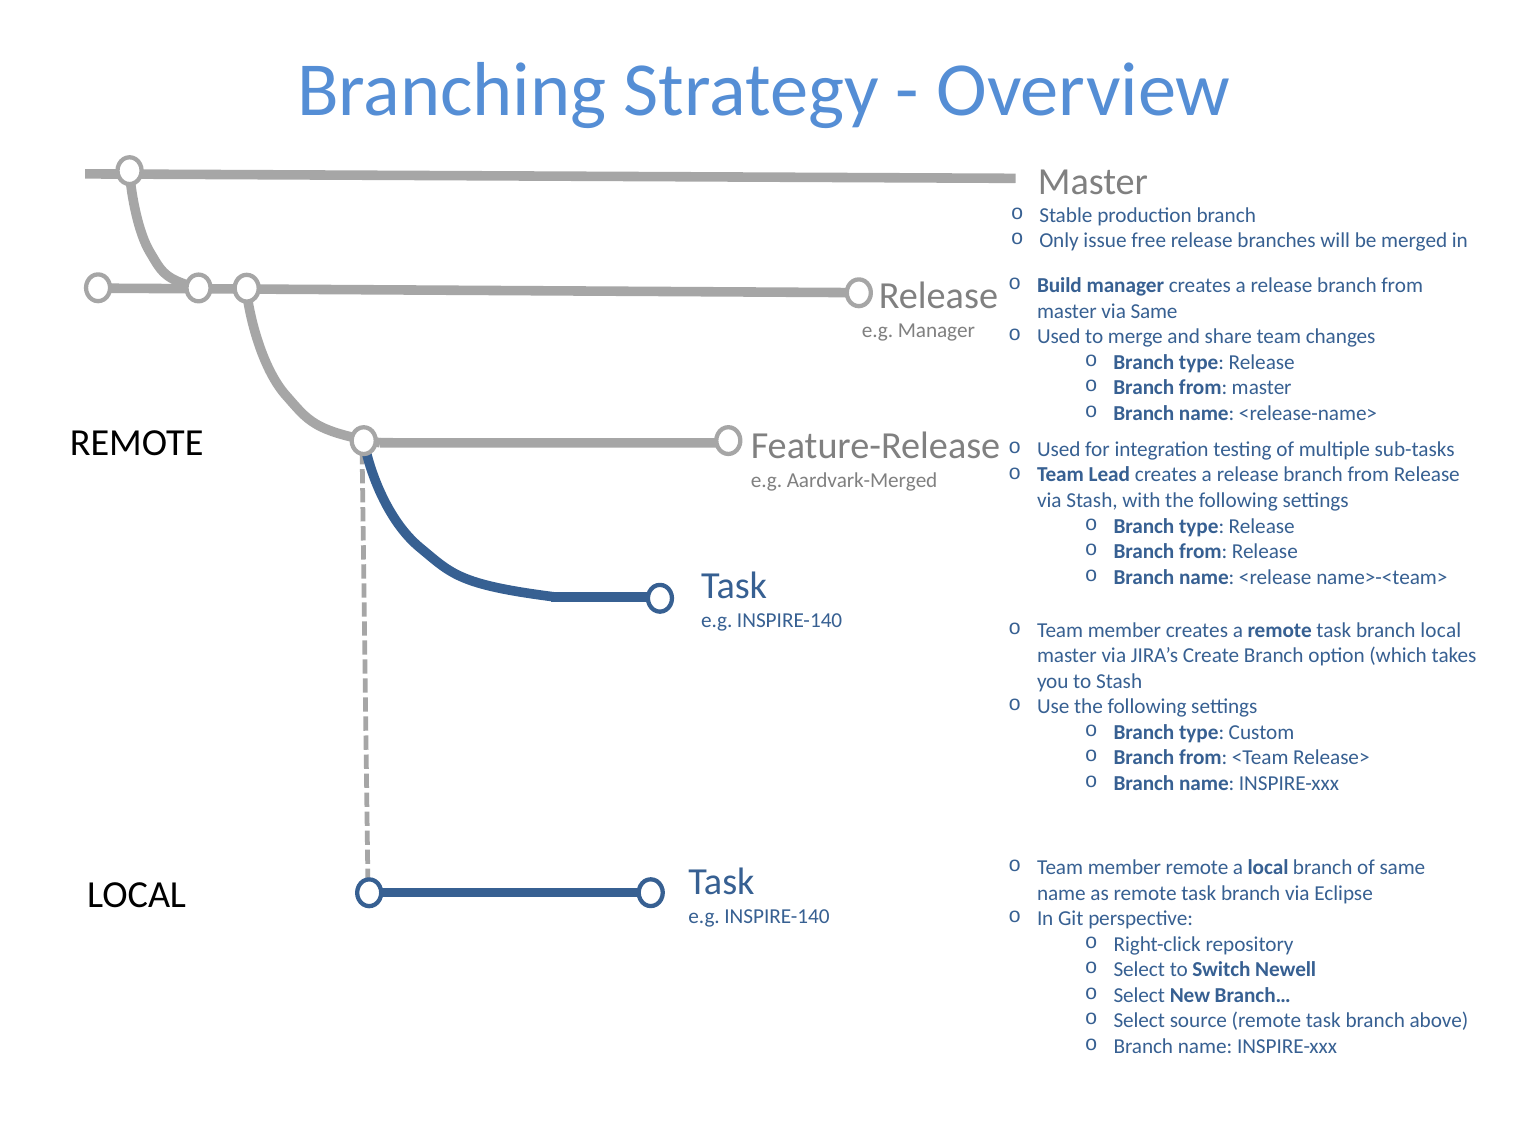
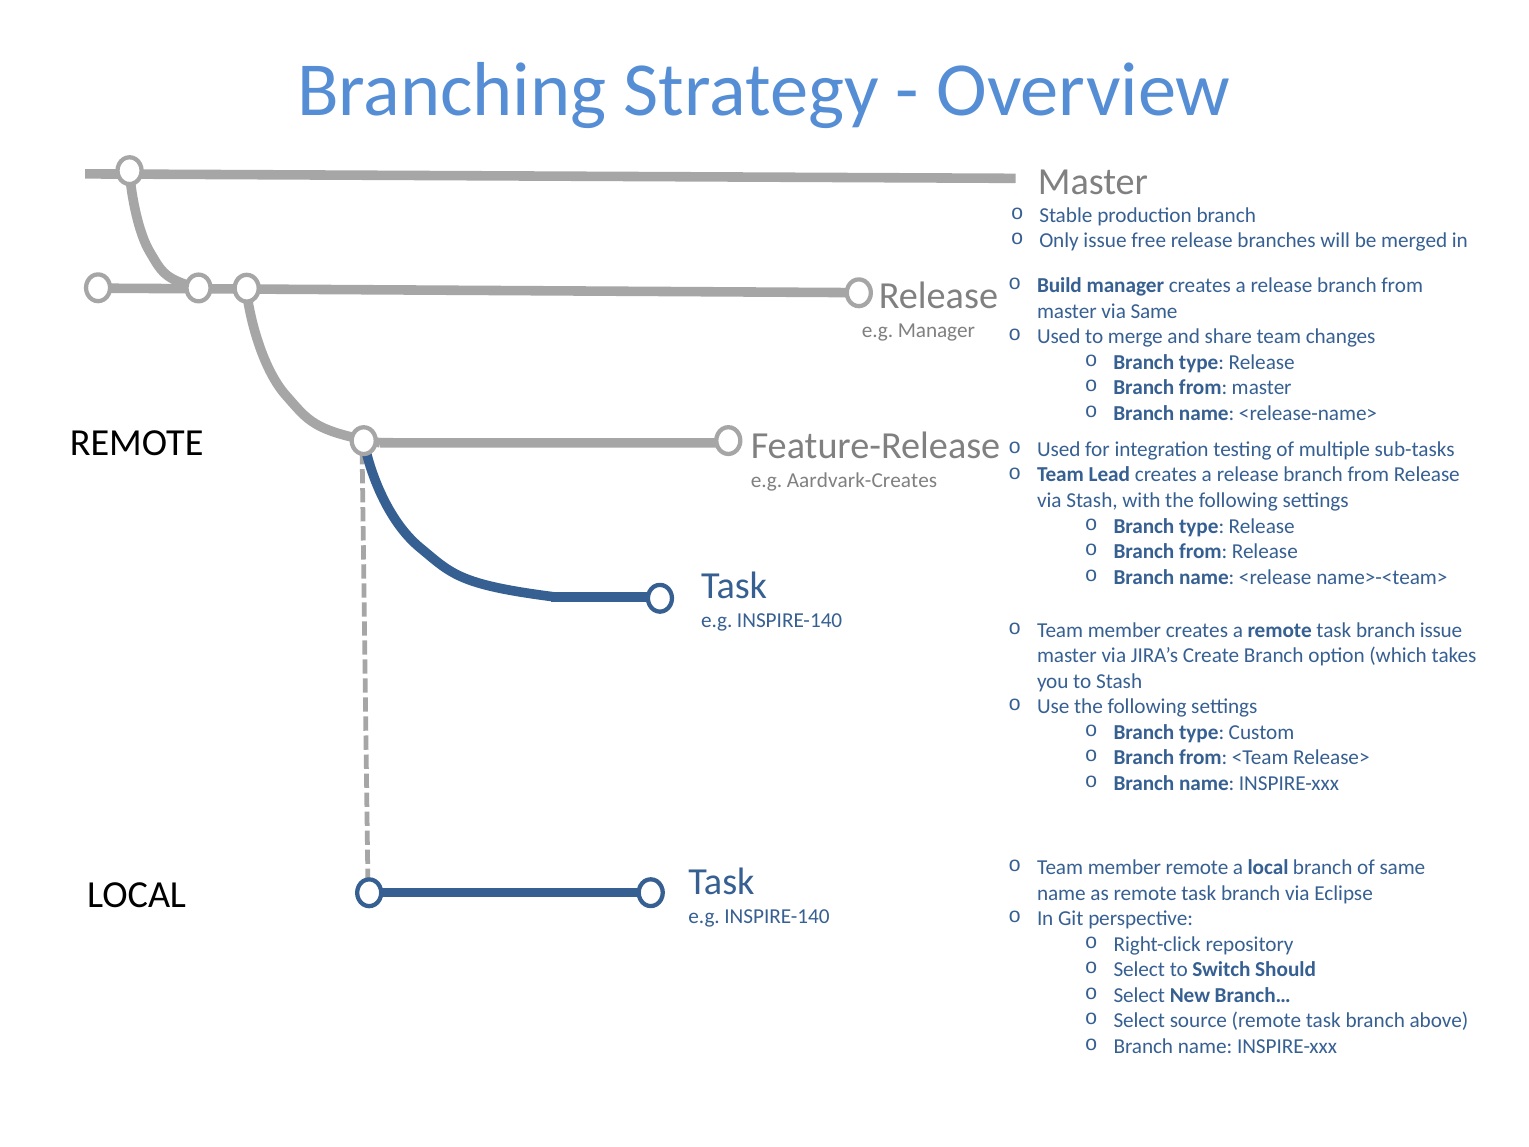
Aardvark-Merged: Aardvark-Merged -> Aardvark-Creates (862, 480)
branch local: local -> issue (1441, 630)
Newell: Newell -> Should (1286, 970)
